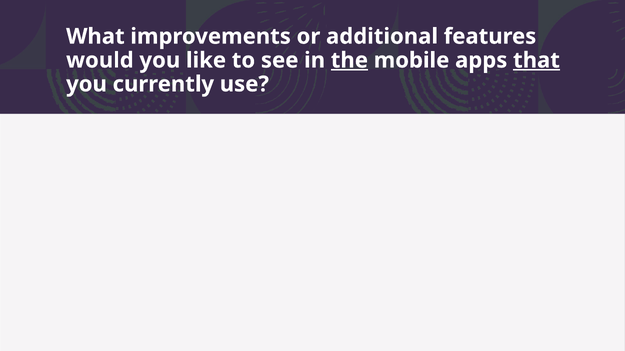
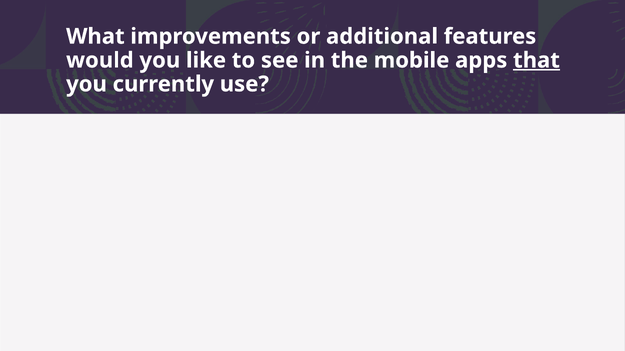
the underline: present -> none (349, 60)
